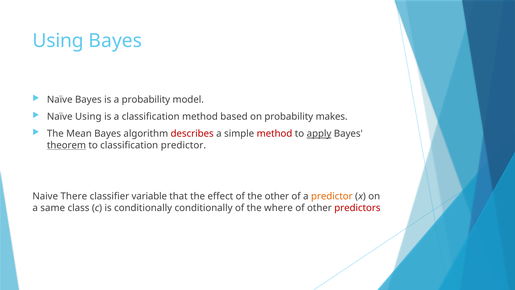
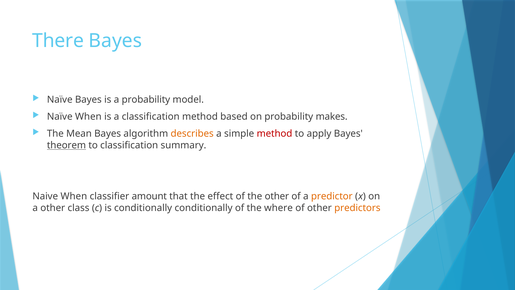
Using: Using -> There (58, 41)
Naïve Using: Using -> When (88, 117)
describes colour: red -> orange (192, 134)
apply underline: present -> none (319, 134)
classification predictor: predictor -> summary (183, 145)
Naive There: There -> When (74, 196)
variable: variable -> amount (149, 196)
a same: same -> other (53, 208)
predictors colour: red -> orange (357, 208)
